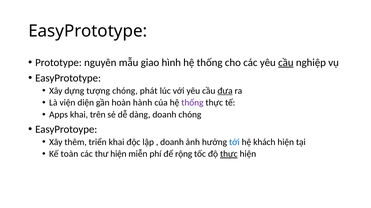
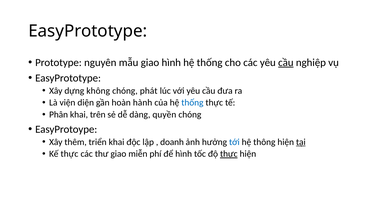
tượng: tượng -> không (98, 91)
đưa underline: present -> none (225, 91)
thống colour: purple -> blue (192, 103)
Apps: Apps -> Phân (59, 115)
dàng doanh: doanh -> quyền (164, 115)
khách: khách -> thông (264, 142)
tại underline: none -> present (301, 142)
Kế toàn: toàn -> thực (69, 154)
thư hiện: hiện -> giao (118, 154)
để rộng: rộng -> hình (184, 154)
